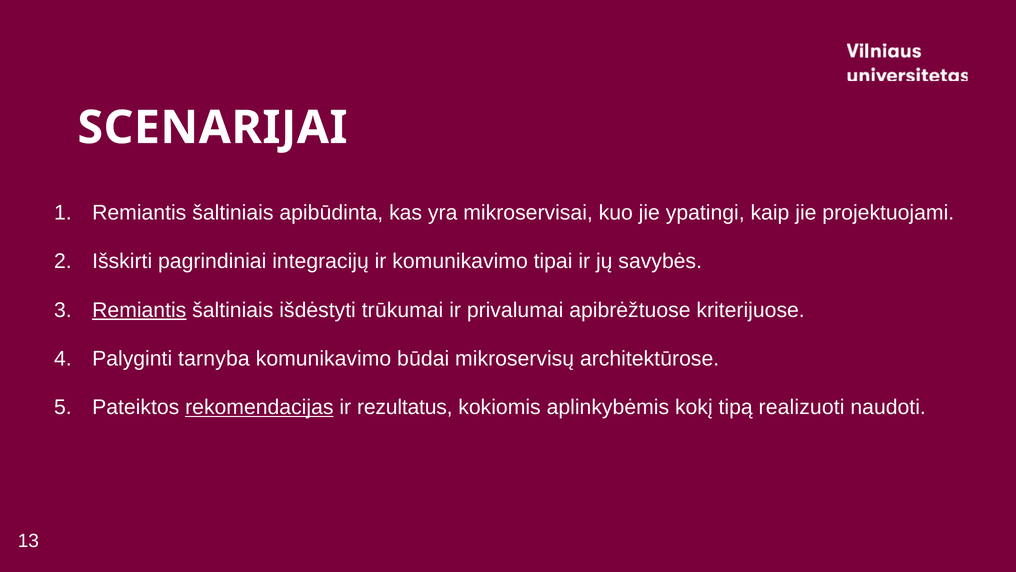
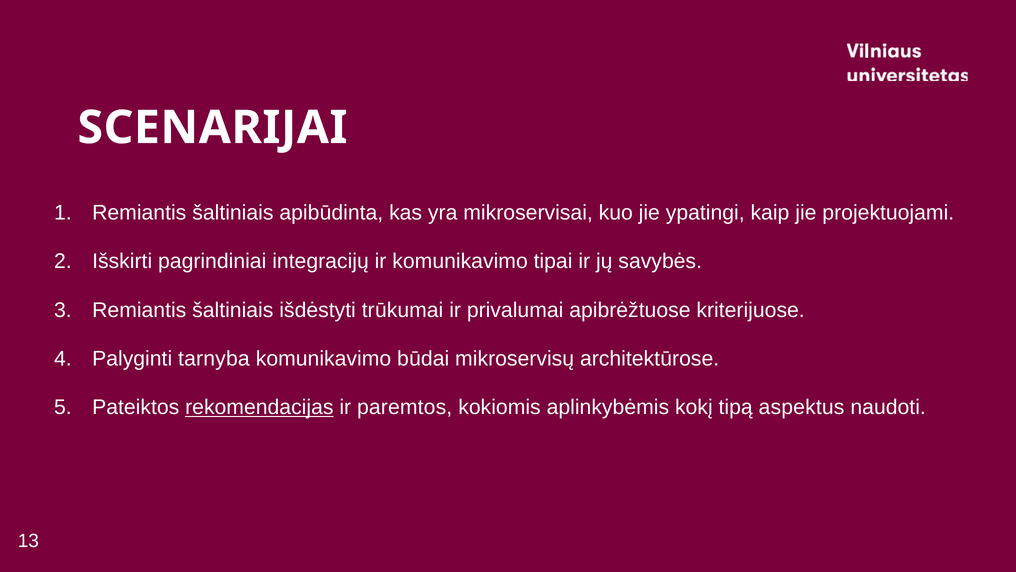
Remiantis underline: present -> none (139, 310)
rezultatus: rezultatus -> paremtos (405, 407)
realizuoti: realizuoti -> aspektus (802, 407)
